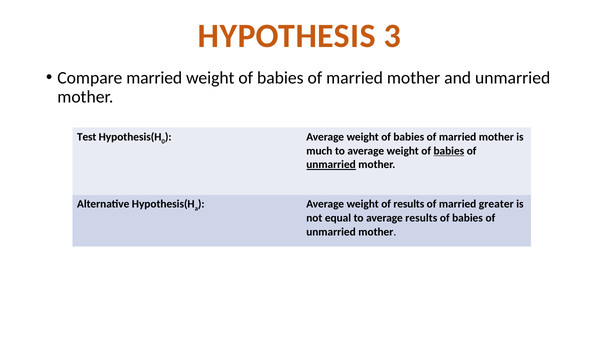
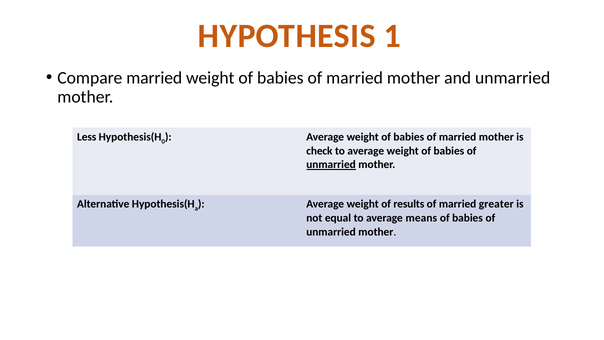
3: 3 -> 1 (392, 36)
Test: Test -> Less (87, 137)
much: much -> check (319, 151)
babies underline: present -> none (449, 151)
average results: results -> means (421, 218)
